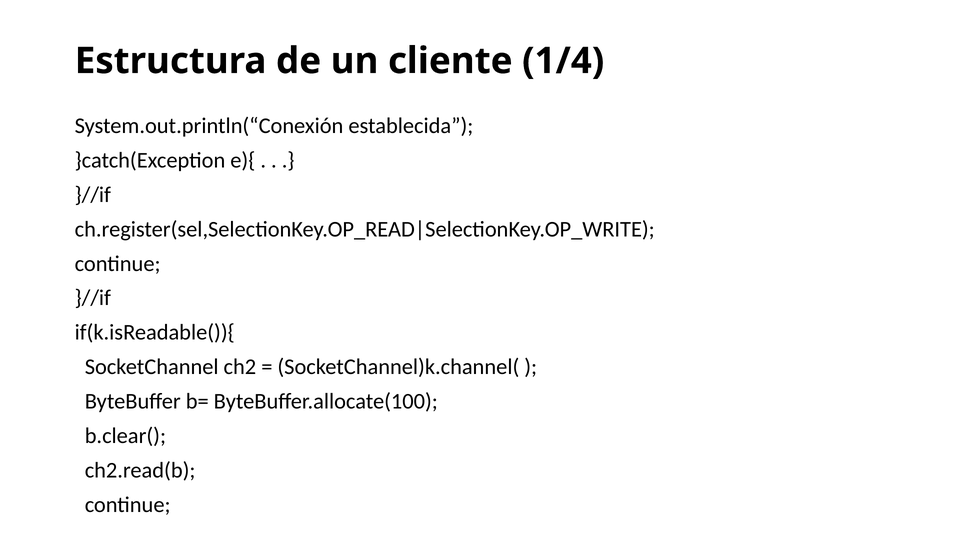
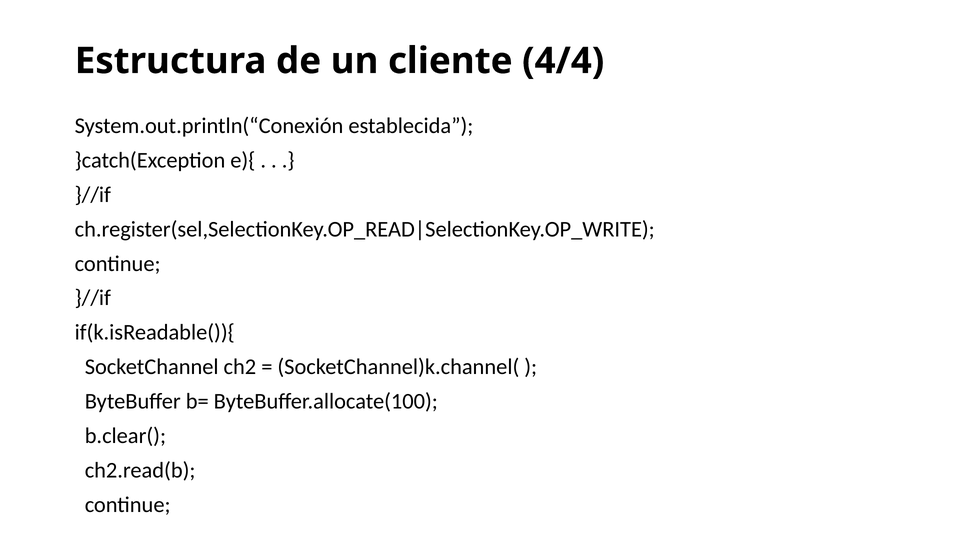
1/4: 1/4 -> 4/4 (563, 61)
